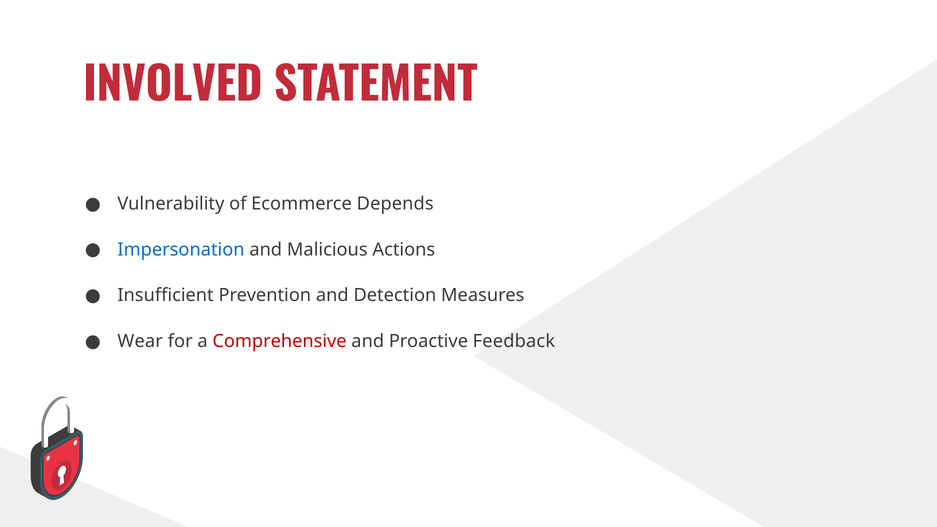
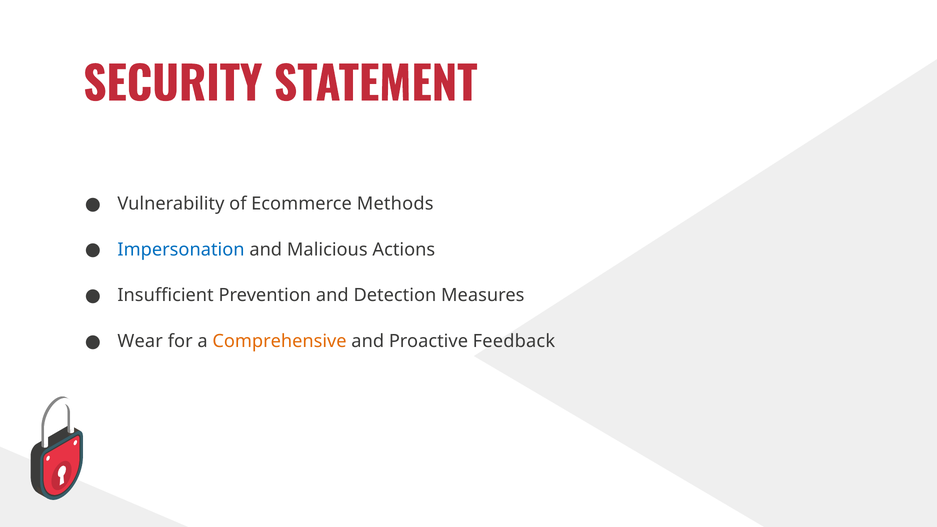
INVOLVED: INVOLVED -> SECURITY (173, 85)
Depends: Depends -> Methods (395, 204)
Comprehensive colour: red -> orange (280, 341)
